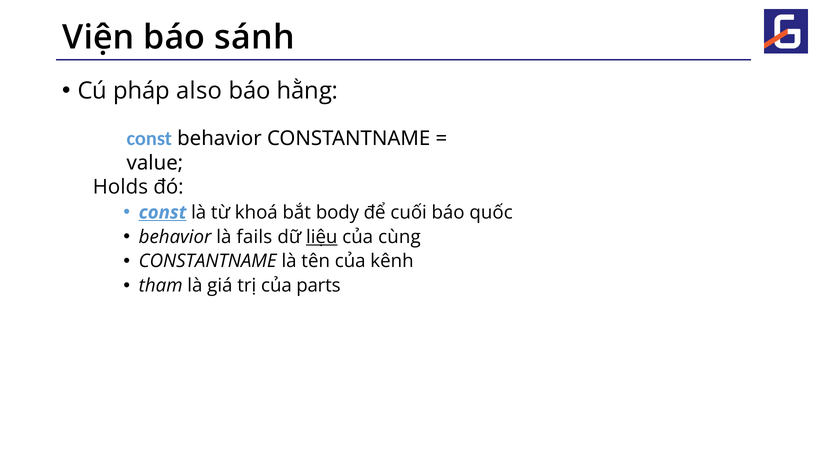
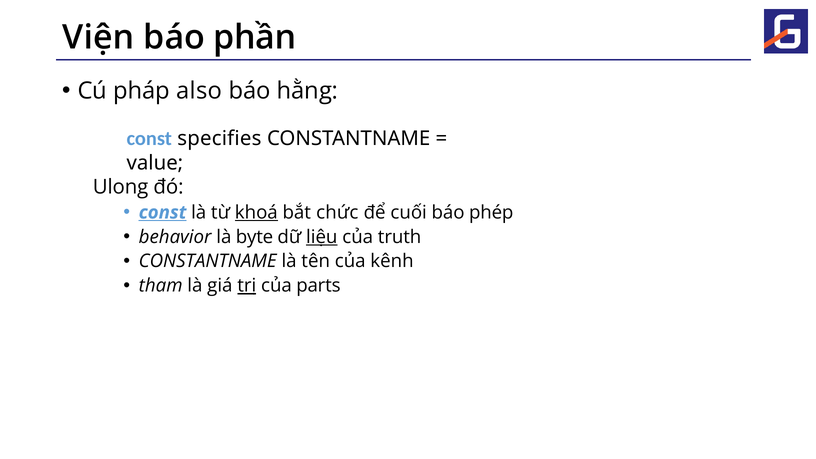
sánh: sánh -> phần (255, 38)
const behavior: behavior -> specifies (219, 138)
Holds: Holds -> Ulong (121, 187)
khoá underline: none -> present (256, 212)
body: body -> chức (337, 212)
quốc: quốc -> phép (491, 212)
fails: fails -> byte (255, 237)
cùng: cùng -> truth (400, 237)
trị underline: none -> present (247, 286)
